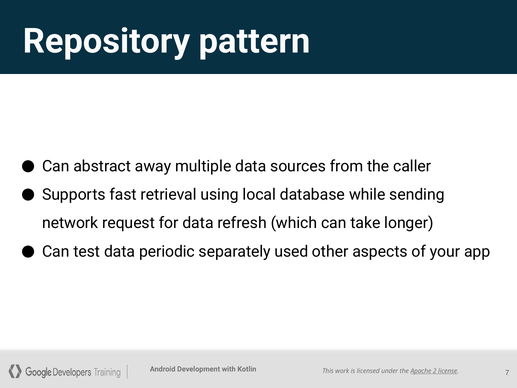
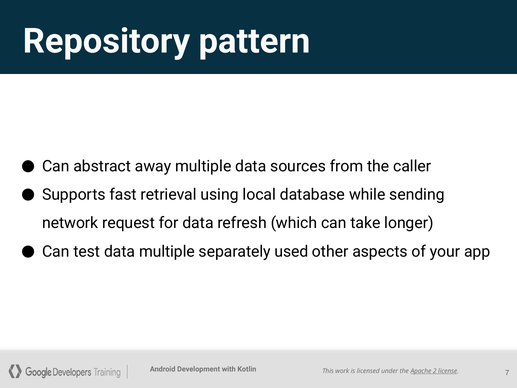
data periodic: periodic -> multiple (167, 251)
